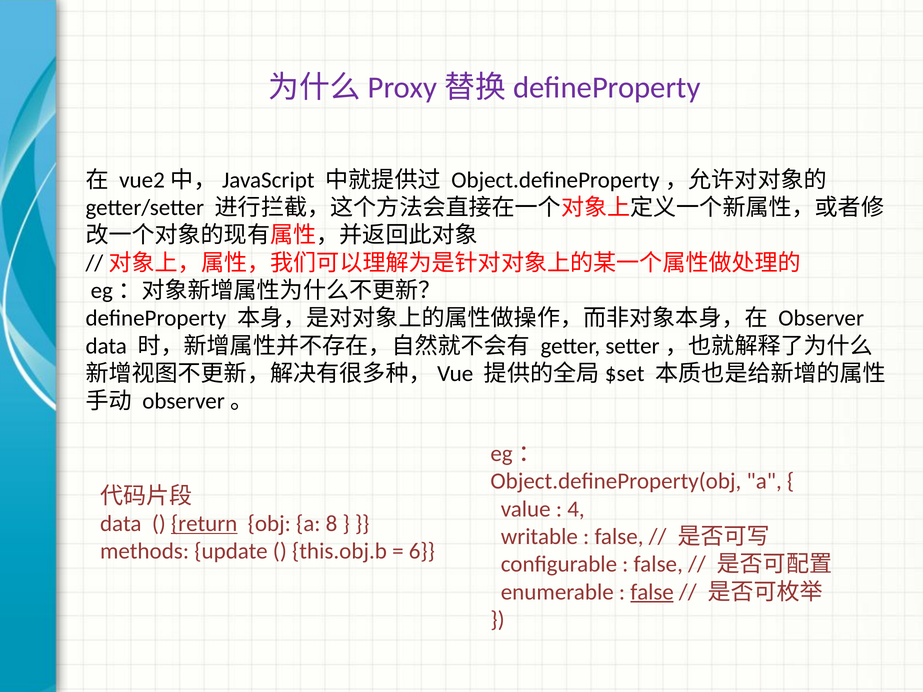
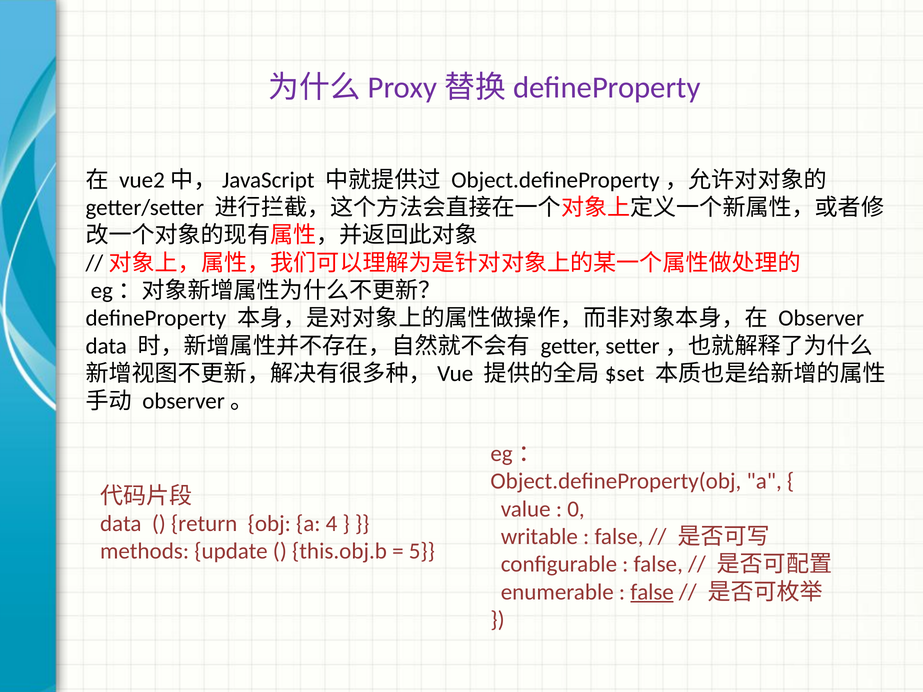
4: 4 -> 0 (576, 509)
return underline: present -> none (204, 524)
8: 8 -> 4 (332, 524)
6: 6 -> 5 (422, 551)
